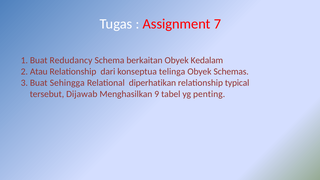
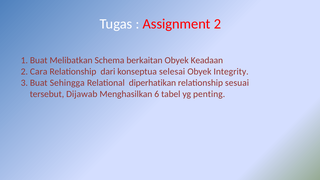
Assignment 7: 7 -> 2 (217, 24)
Redudancy: Redudancy -> Melibatkan (71, 61)
Kedalam: Kedalam -> Keadaan (207, 61)
Atau: Atau -> Cara (39, 72)
telinga: telinga -> selesai (172, 72)
Schemas: Schemas -> Integrity (231, 72)
typical: typical -> sesuai (237, 83)
9: 9 -> 6 (157, 94)
